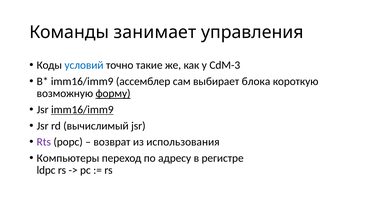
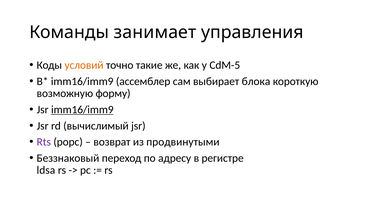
условий colour: blue -> orange (84, 65)
CdM-3: CdM-3 -> CdM-5 (225, 65)
форму underline: present -> none (113, 94)
использования: использования -> продвинутыми (183, 142)
Компьютеры: Компьютеры -> Беззнаковый (68, 158)
ldpc: ldpc -> ldsa (46, 170)
